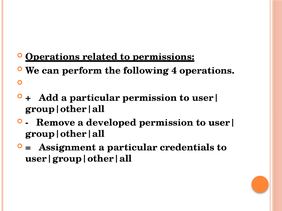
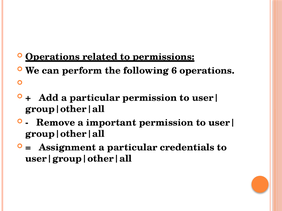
4: 4 -> 6 (174, 71)
developed: developed -> important (111, 123)
